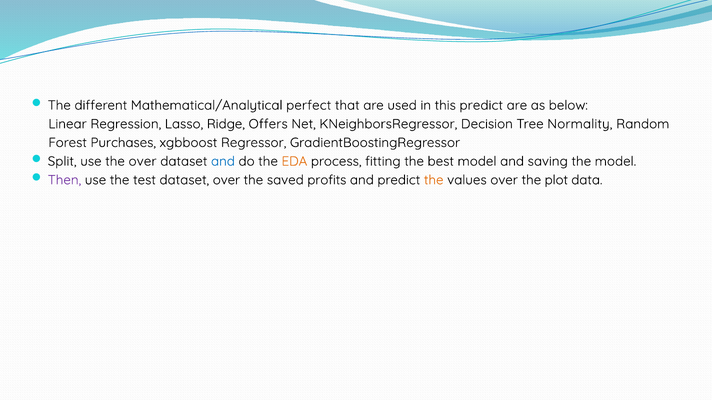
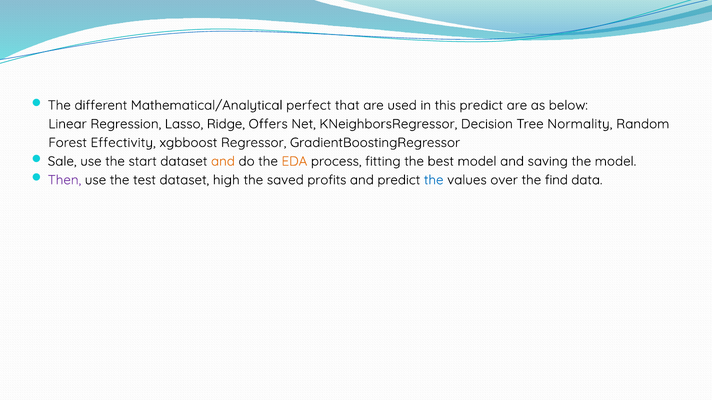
Purchases: Purchases -> Effectivity (123, 143)
Split: Split -> Sale (62, 161)
the over: over -> start (143, 161)
and colour: blue -> orange (223, 161)
dataset over: over -> high (226, 180)
the colour: orange -> blue (434, 180)
plot: plot -> find (556, 180)
